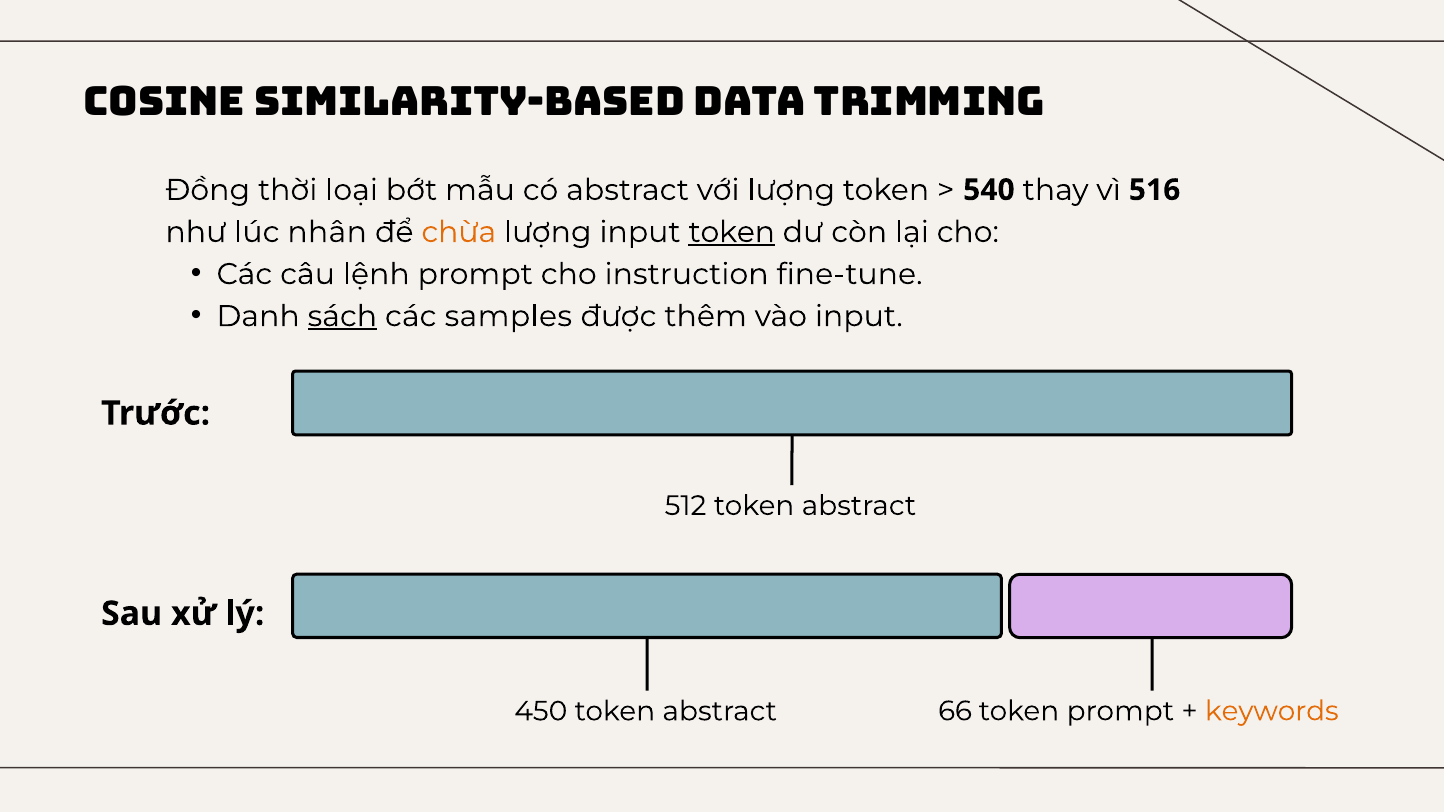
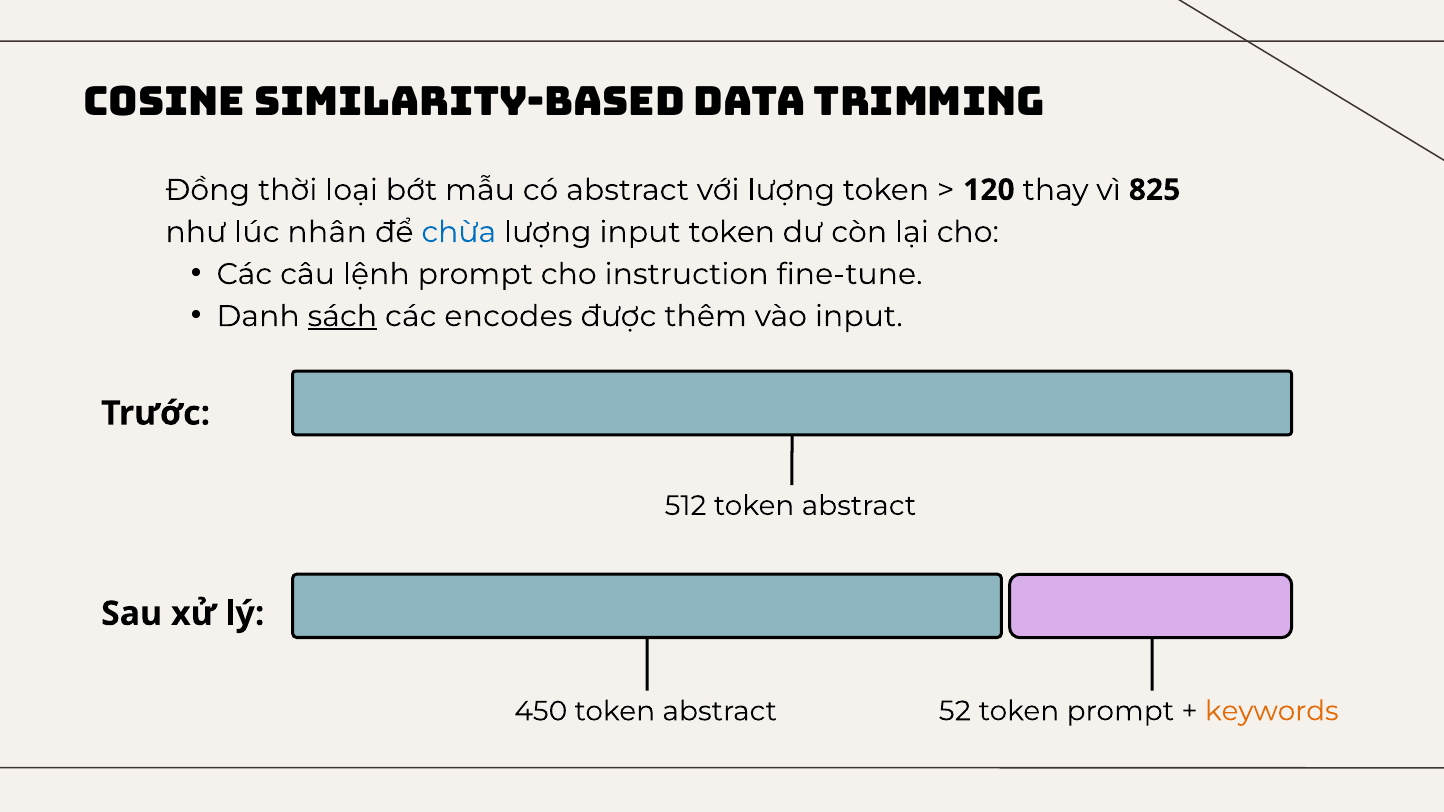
540: 540 -> 120 (989, 190)
516: 516 -> 825 (1155, 190)
chừa colour: orange -> blue (459, 232)
token underline: present -> none (732, 232)
samples: samples -> encodes (508, 316)
66: 66 -> 52 (955, 711)
